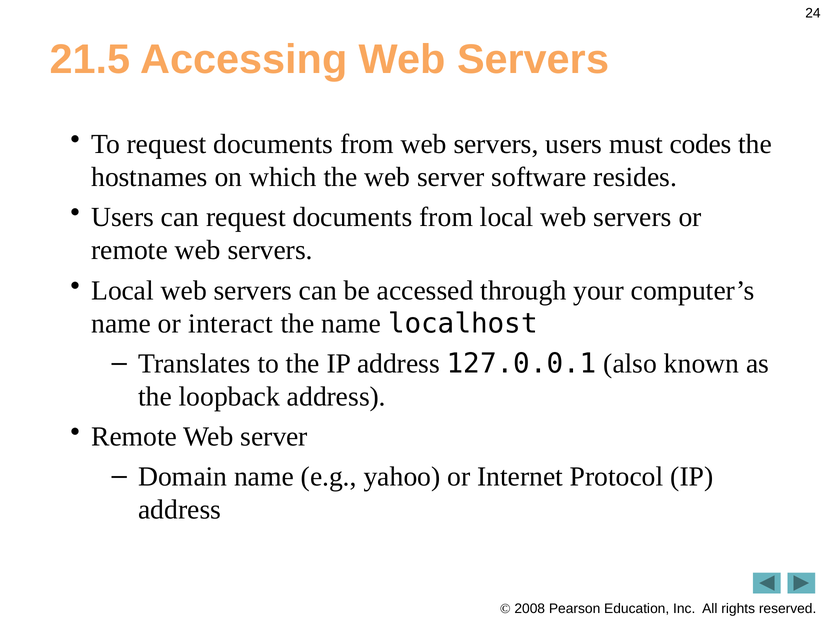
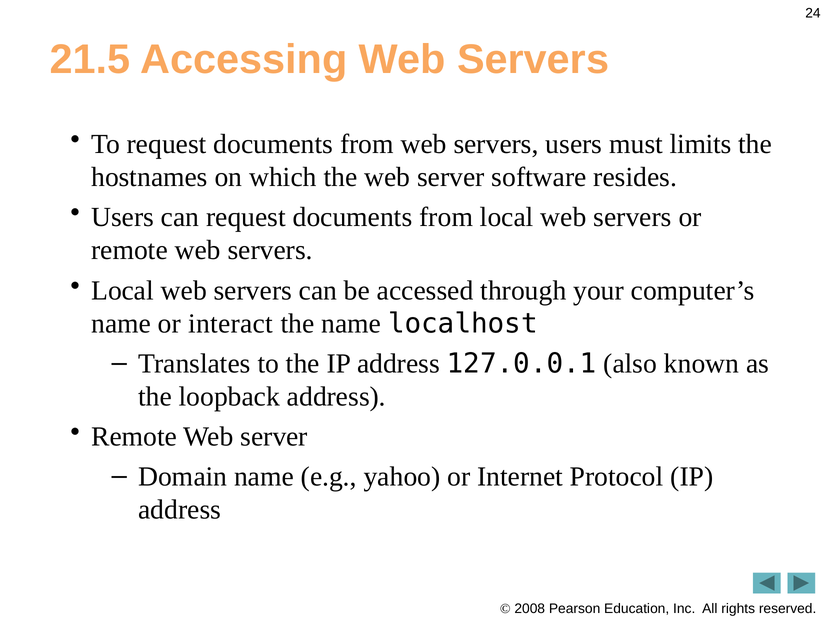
codes: codes -> limits (701, 144)
